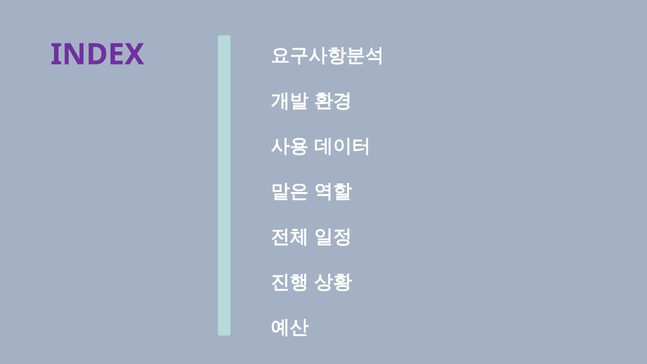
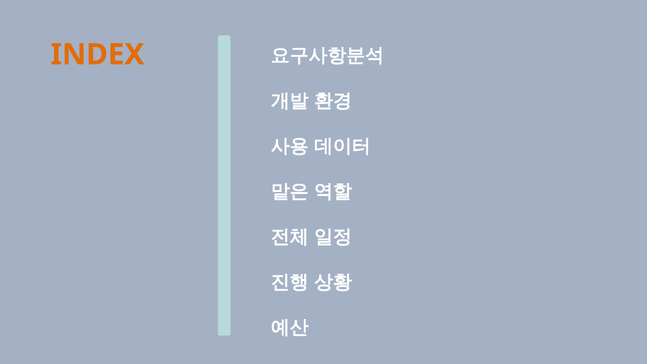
INDEX colour: purple -> orange (97, 55)
